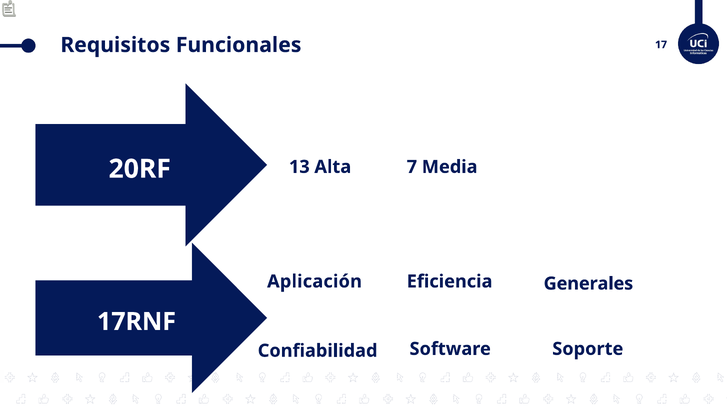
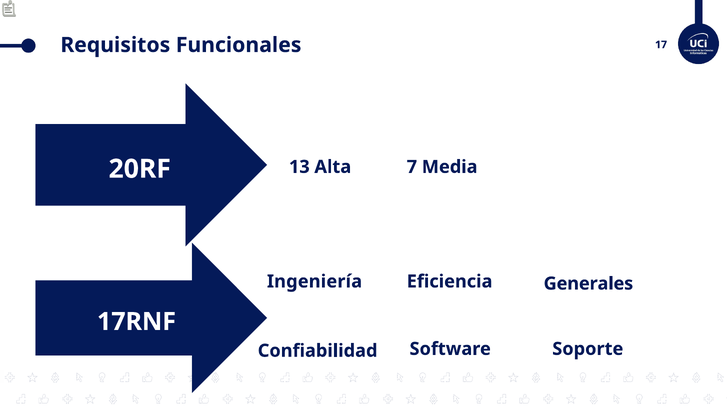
Aplicación: Aplicación -> Ingeniería (315, 281)
